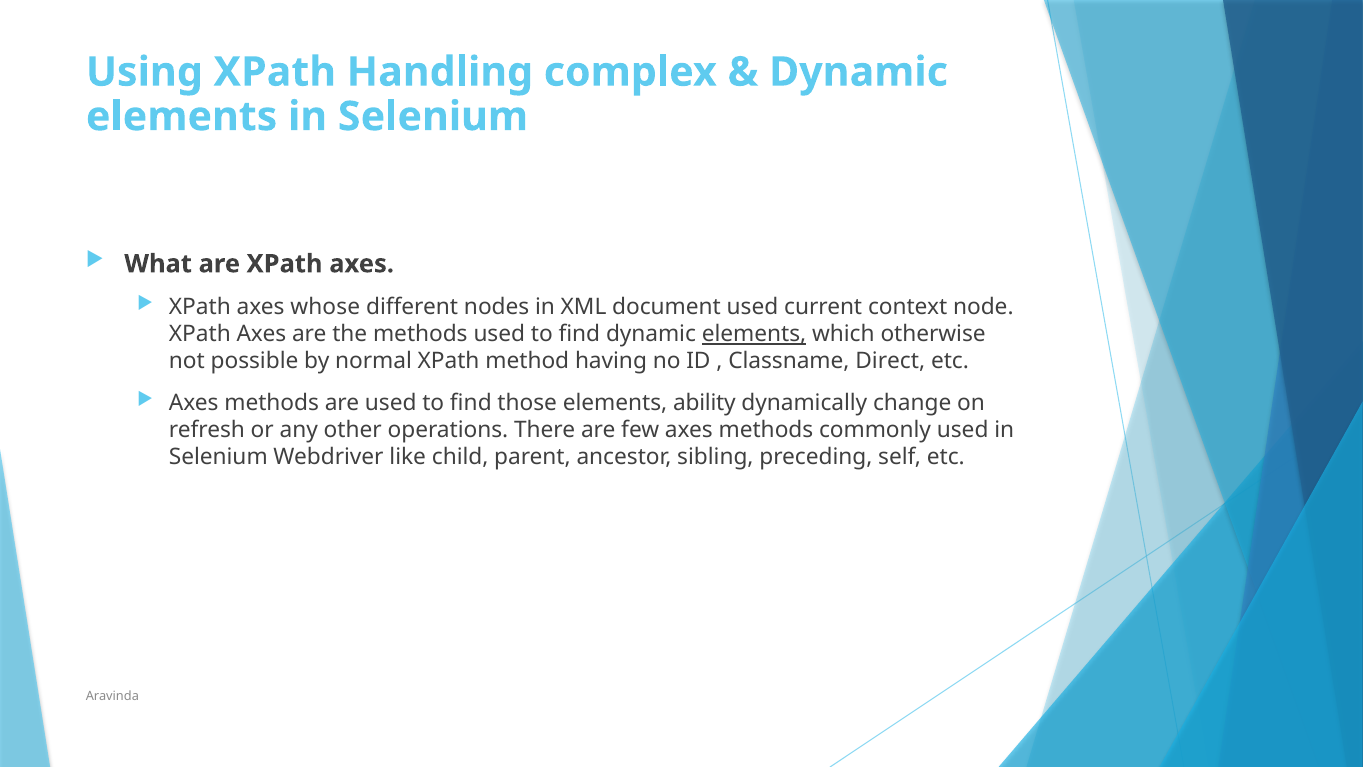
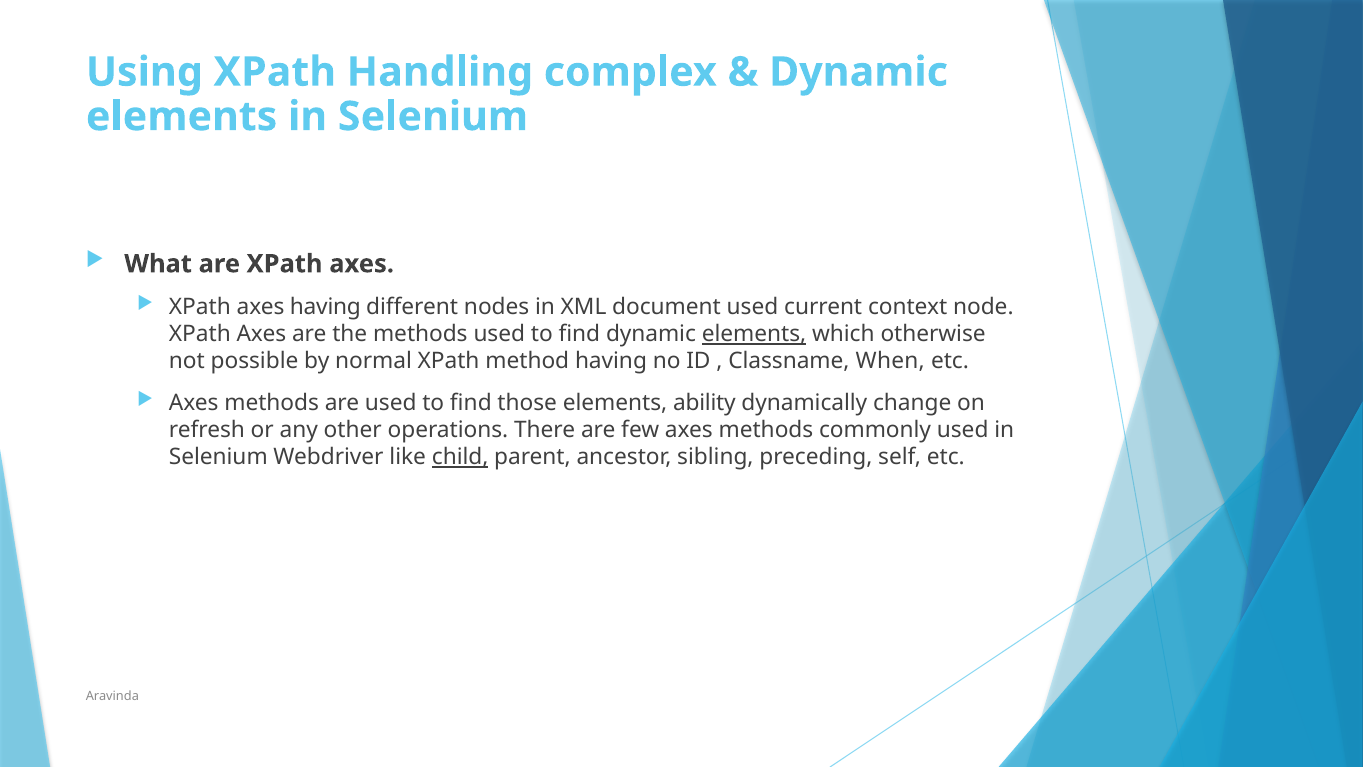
axes whose: whose -> having (325, 307)
Direct: Direct -> When (890, 361)
child underline: none -> present (460, 457)
